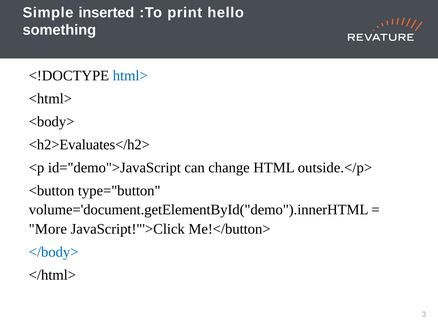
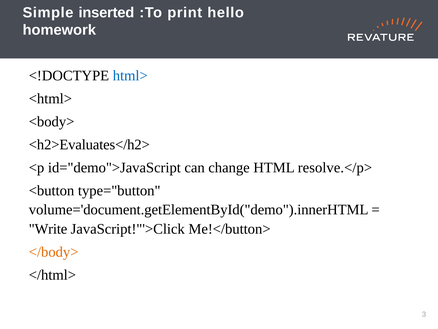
something: something -> homework (59, 30)
outside.</p>: outside.</p> -> resolve.</p> (335, 167)
More: More -> Write (48, 229)
</body> colour: blue -> orange (54, 252)
